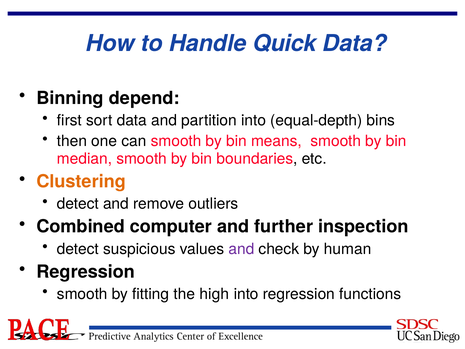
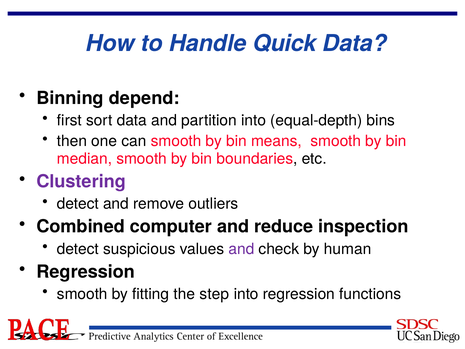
Clustering colour: orange -> purple (81, 181)
further: further -> reduce (284, 226)
high: high -> step (214, 294)
